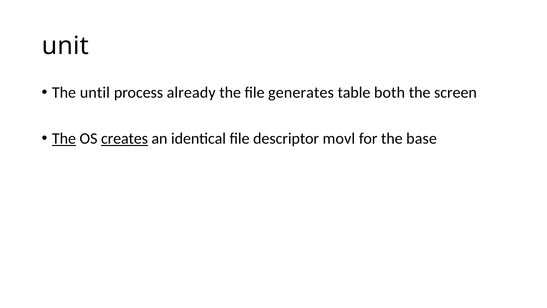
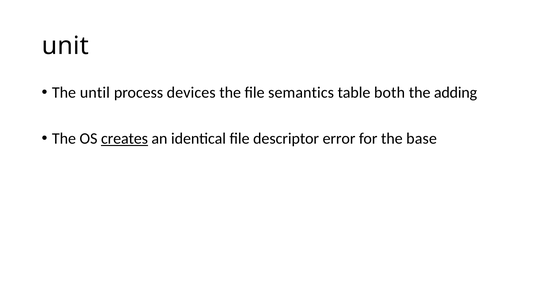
already: already -> devices (191, 92)
generates: generates -> semantics (301, 92)
screen: screen -> adding (456, 92)
The underline: present -> none (64, 138)
movl: movl -> error (339, 138)
